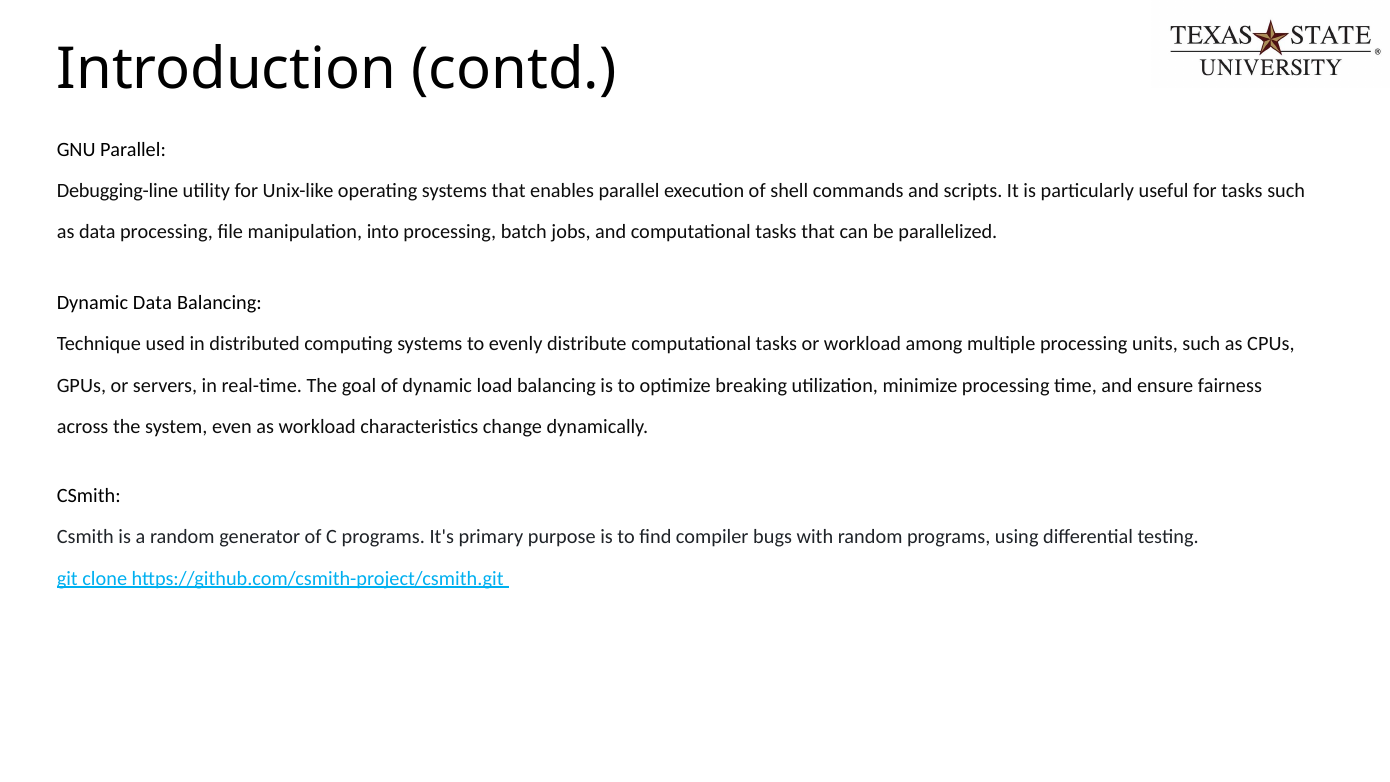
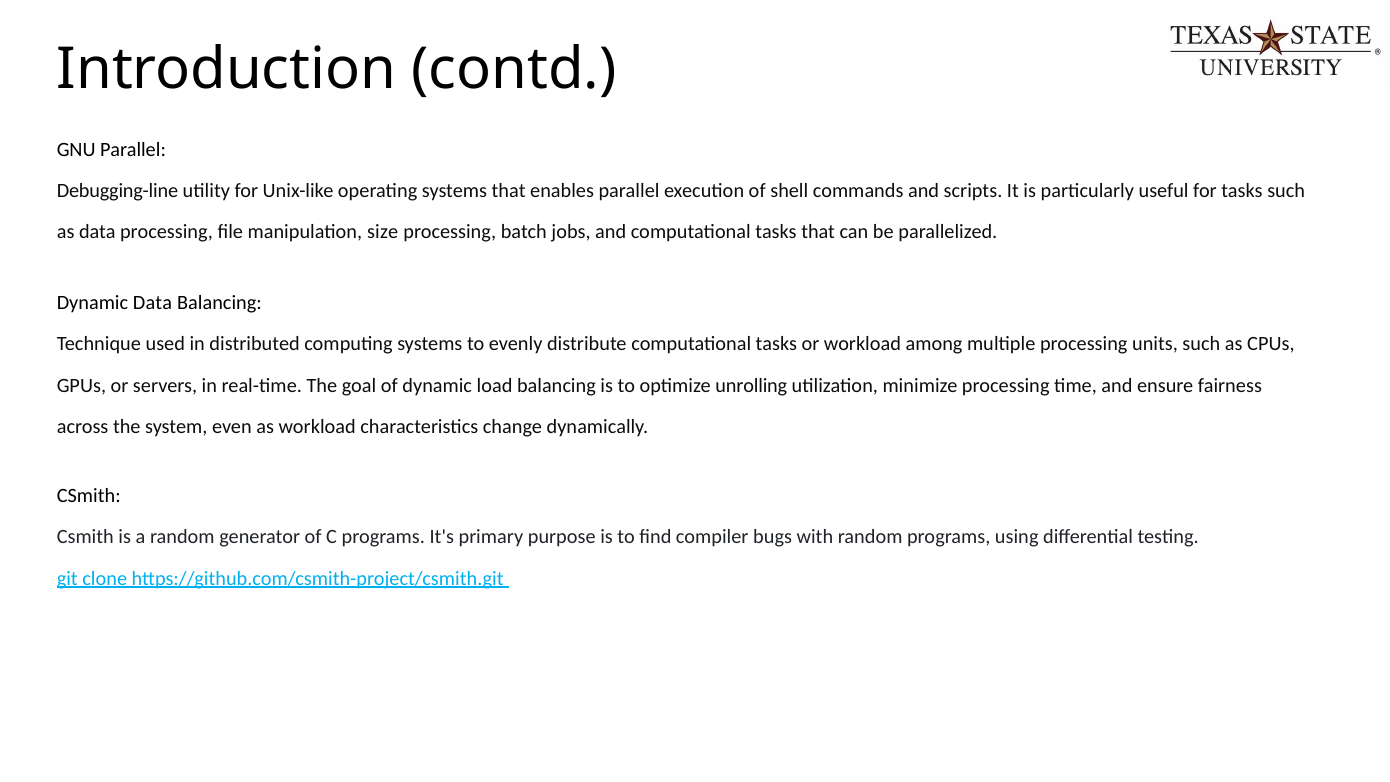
into: into -> size (383, 232)
breaking: breaking -> unrolling (751, 385)
